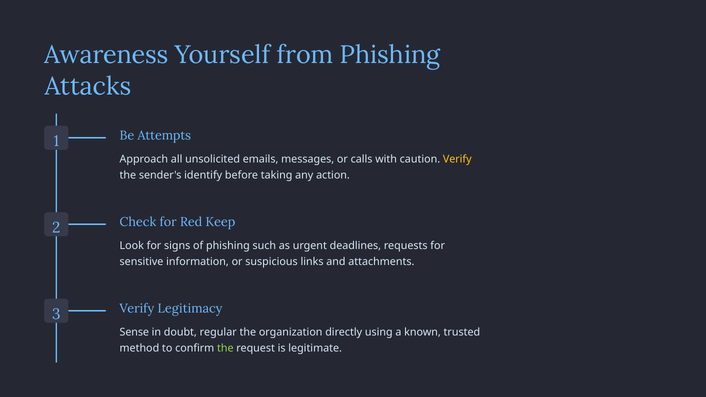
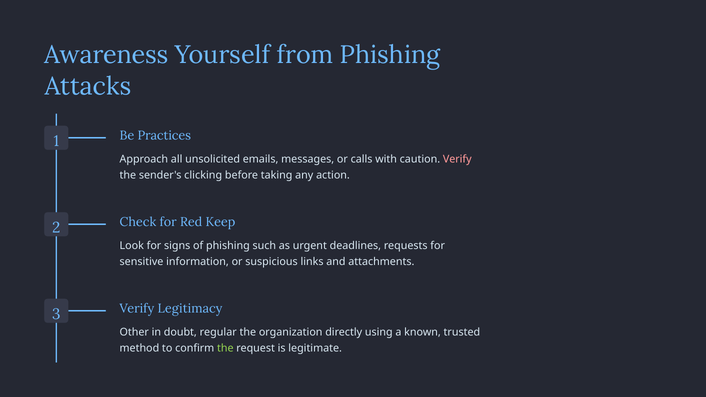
Attempts: Attempts -> Practices (164, 136)
Verify colour: yellow -> pink (457, 159)
identify: identify -> clicking (203, 175)
Sense: Sense -> Other (134, 332)
